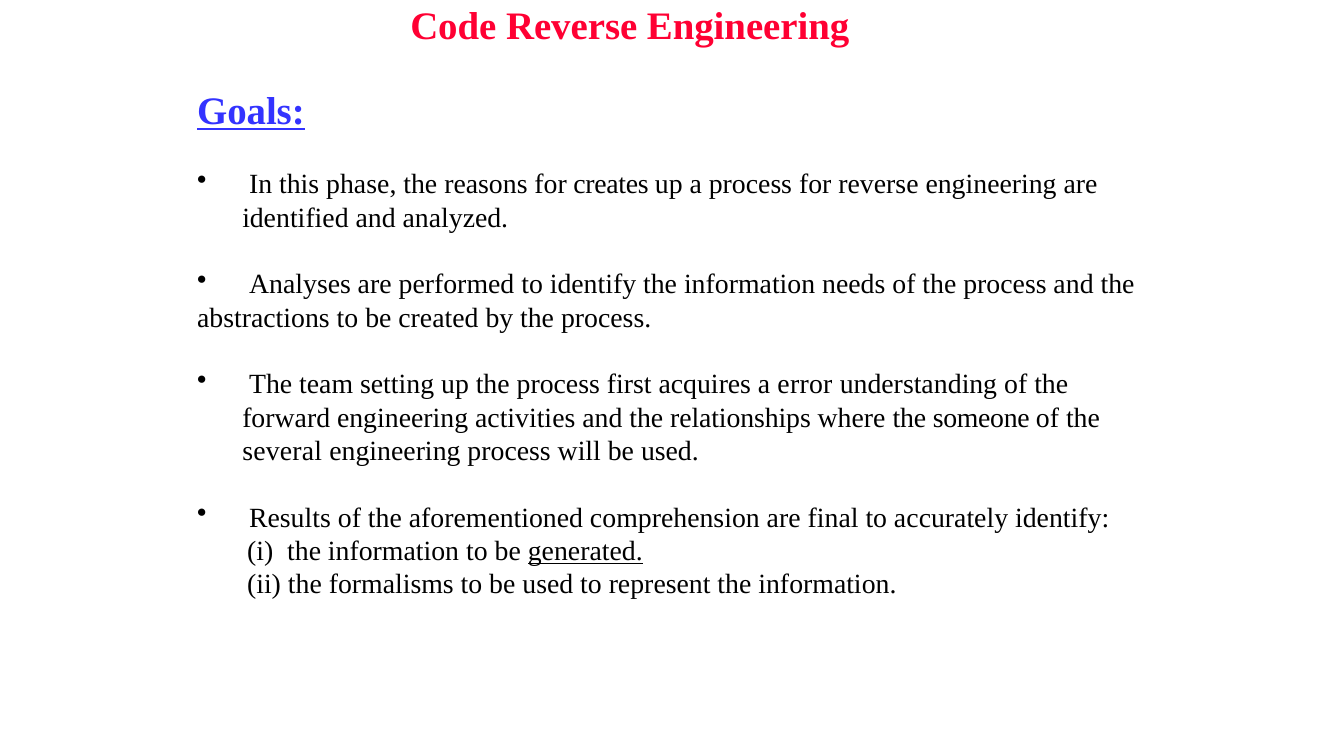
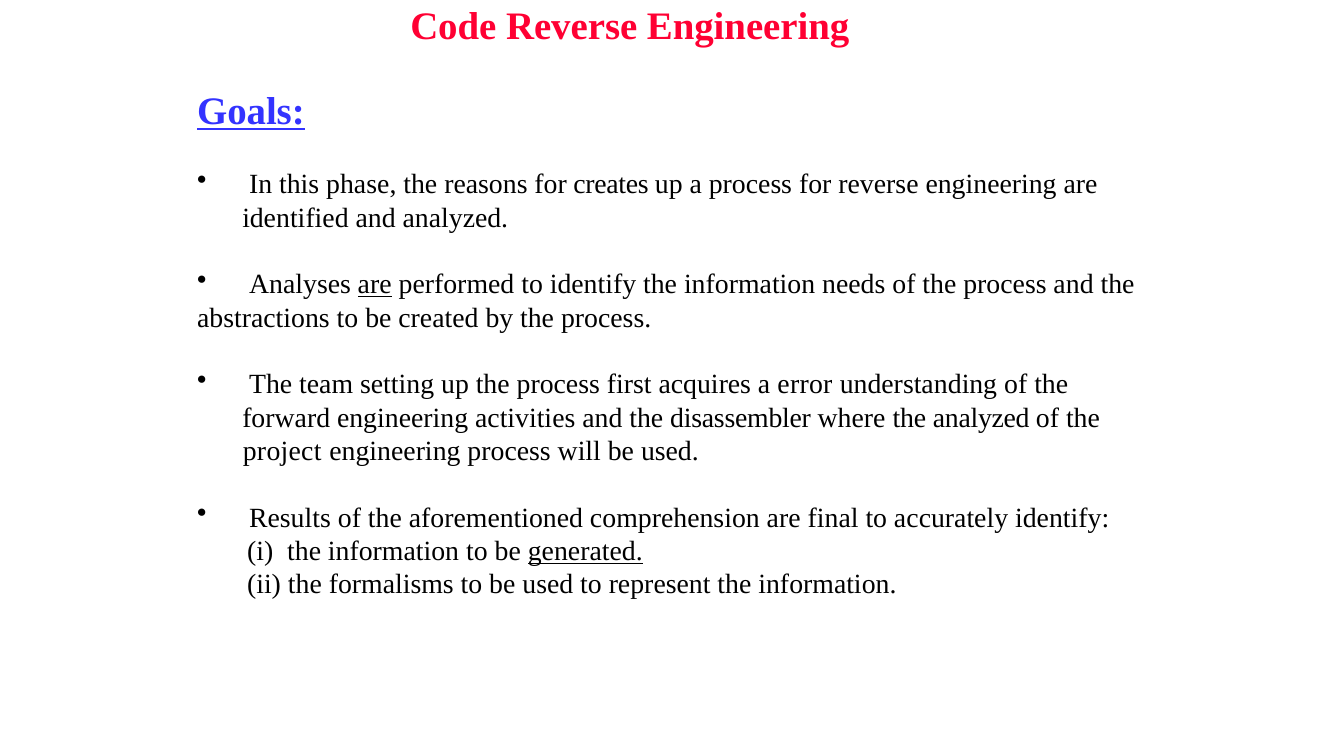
are underline: none -> present (375, 284)
relationships: relationships -> disassembler (741, 418)
the someone: someone -> analyzed (981, 418)
several: several -> project (282, 451)
